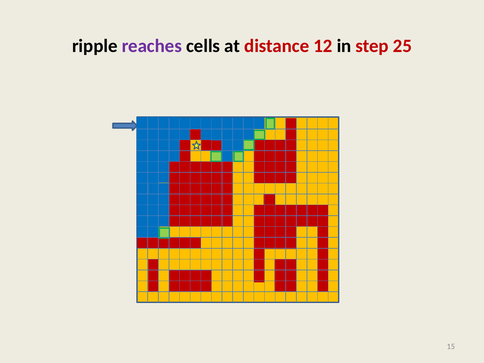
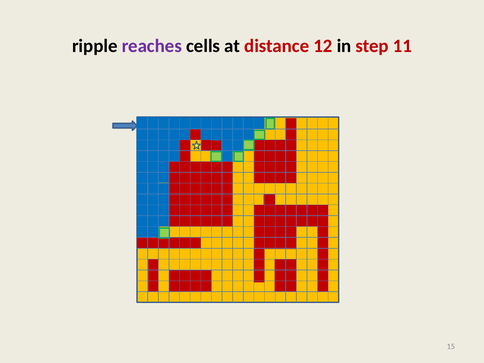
25: 25 -> 11 (402, 46)
